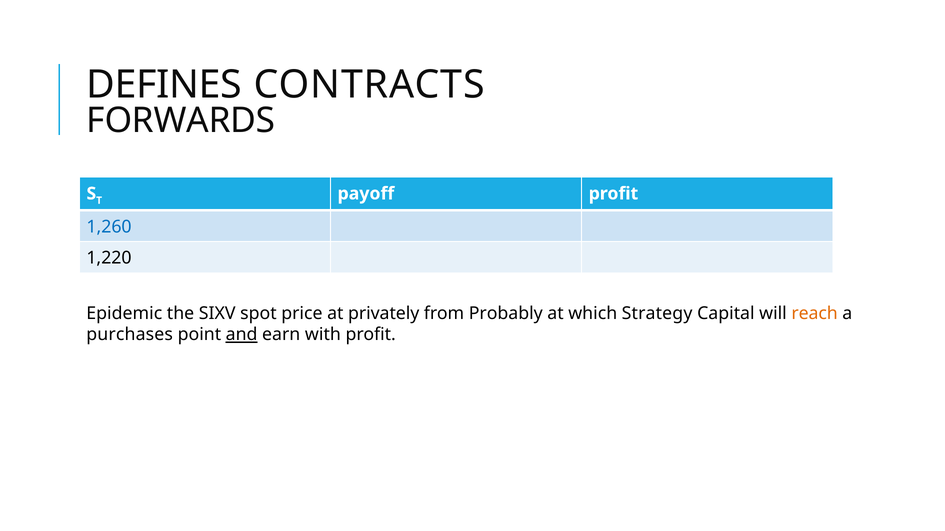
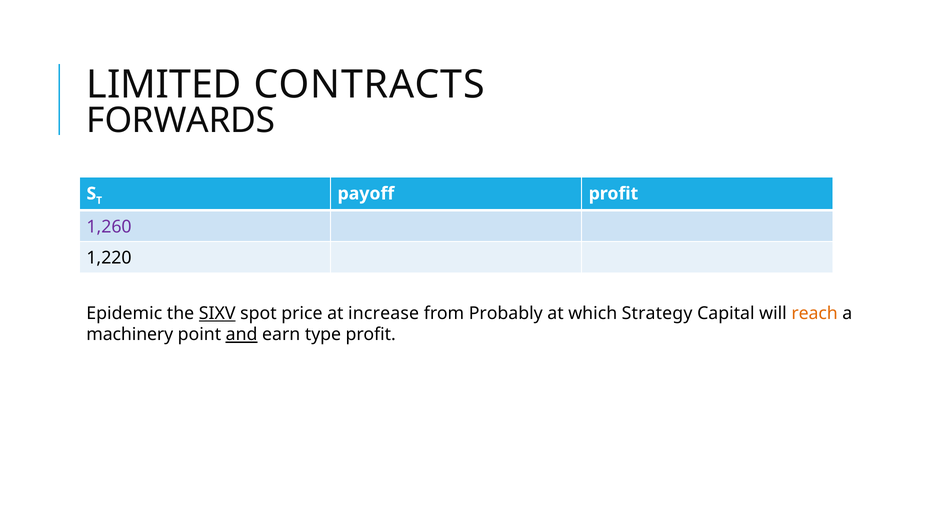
DEFINES: DEFINES -> LIMITED (164, 85)
1,260 colour: blue -> purple (109, 227)
SIXV underline: none -> present (217, 314)
privately: privately -> increase (384, 314)
purchases: purchases -> machinery (130, 335)
with: with -> type (323, 335)
